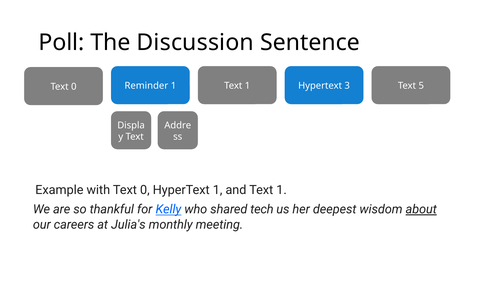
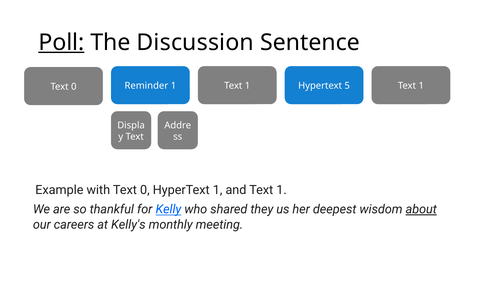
Poll underline: none -> present (61, 42)
3: 3 -> 5 (347, 86)
5: 5 -> 1 (421, 86)
tech: tech -> they (262, 209)
Julia's: Julia's -> Kelly's (128, 224)
